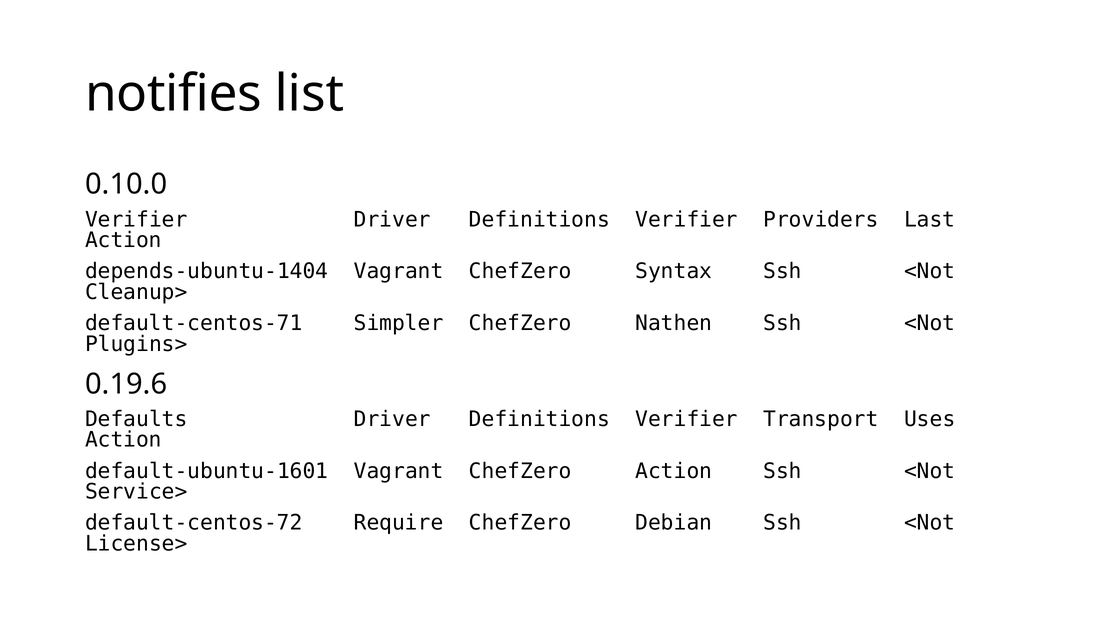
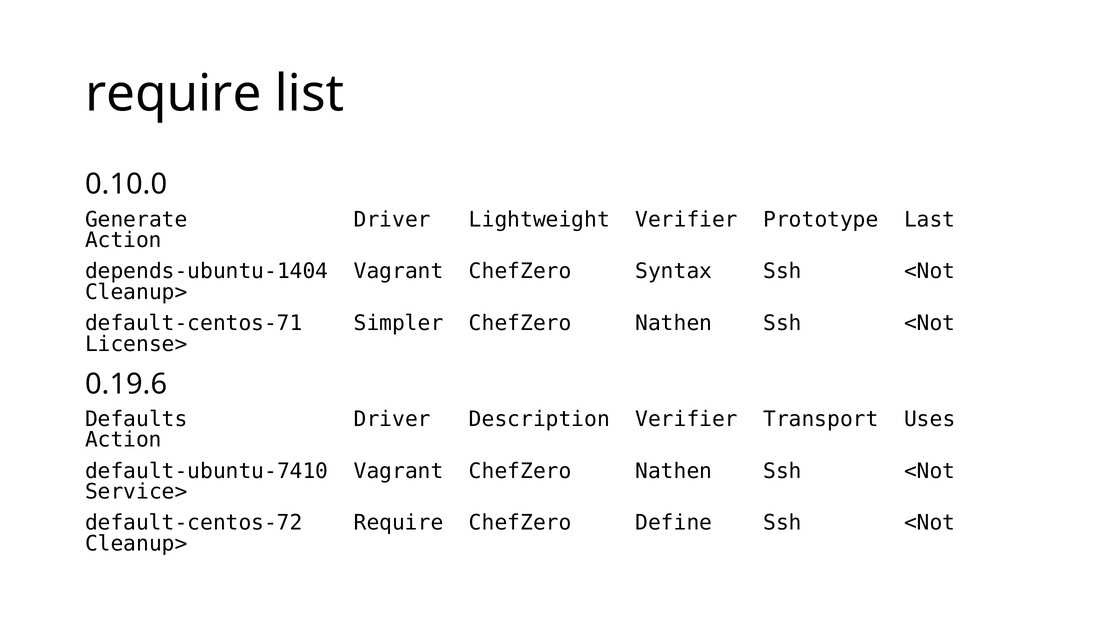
notifies: notifies -> require (173, 94)
Verifier: Verifier -> Generate (136, 219)
Definitions: Definitions -> Lightweight (539, 219)
Providers: Providers -> Prototype (821, 219)
Plugins>: Plugins> -> License> (136, 344)
Definitions: Definitions -> Description (539, 419)
default-ubuntu-1601: default-ubuntu-1601 -> default-ubuntu-7410 (207, 471)
Vagrant ChefZero Action: Action -> Nathen (674, 471)
Debian: Debian -> Define (674, 523)
License>: License> -> Cleanup> (136, 543)
